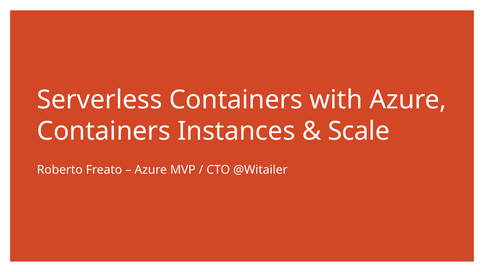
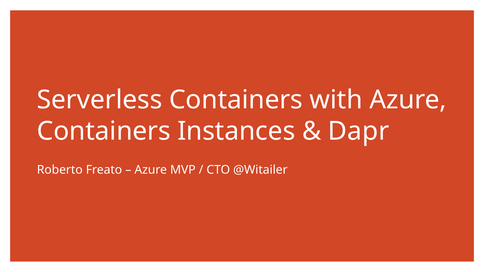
Scale: Scale -> Dapr (359, 131)
